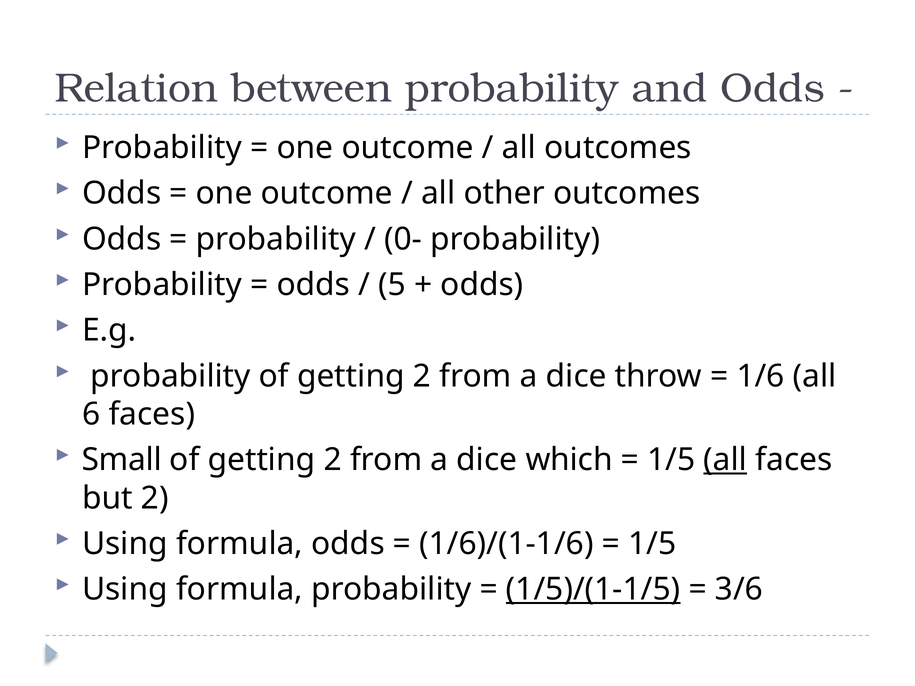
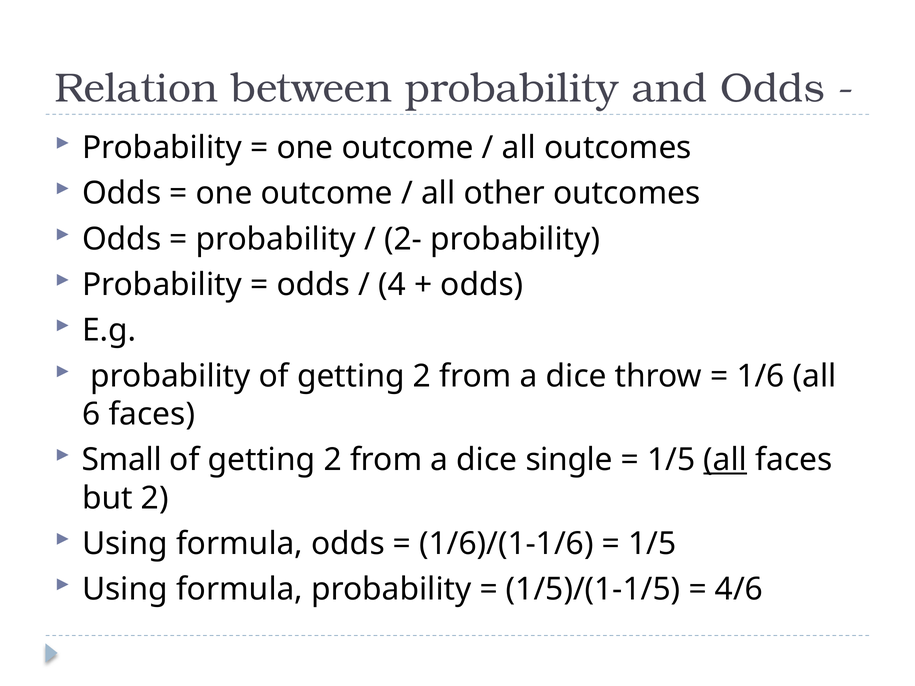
0-: 0- -> 2- (403, 239)
5: 5 -> 4 (392, 285)
which: which -> single (569, 460)
1/5)/(1-1/5 underline: present -> none (593, 590)
3/6: 3/6 -> 4/6 (739, 590)
